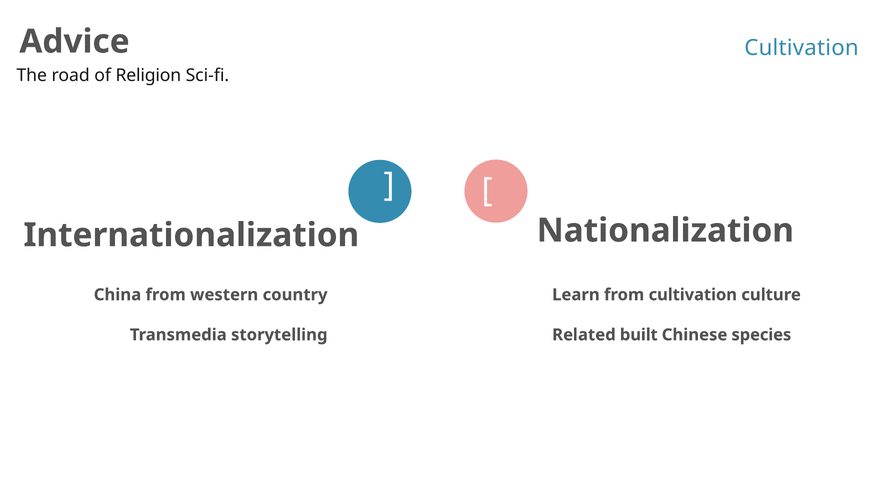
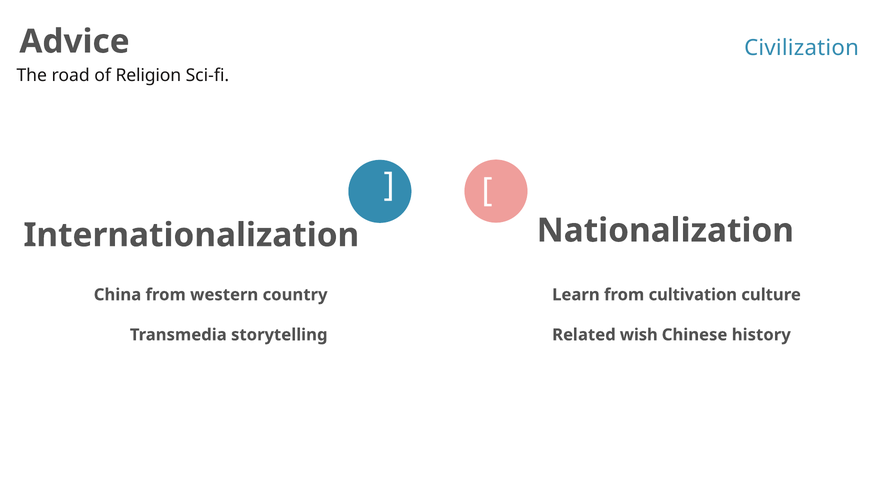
Advice Cultivation: Cultivation -> Civilization (802, 48)
built: built -> wish (639, 335)
species: species -> history (761, 335)
